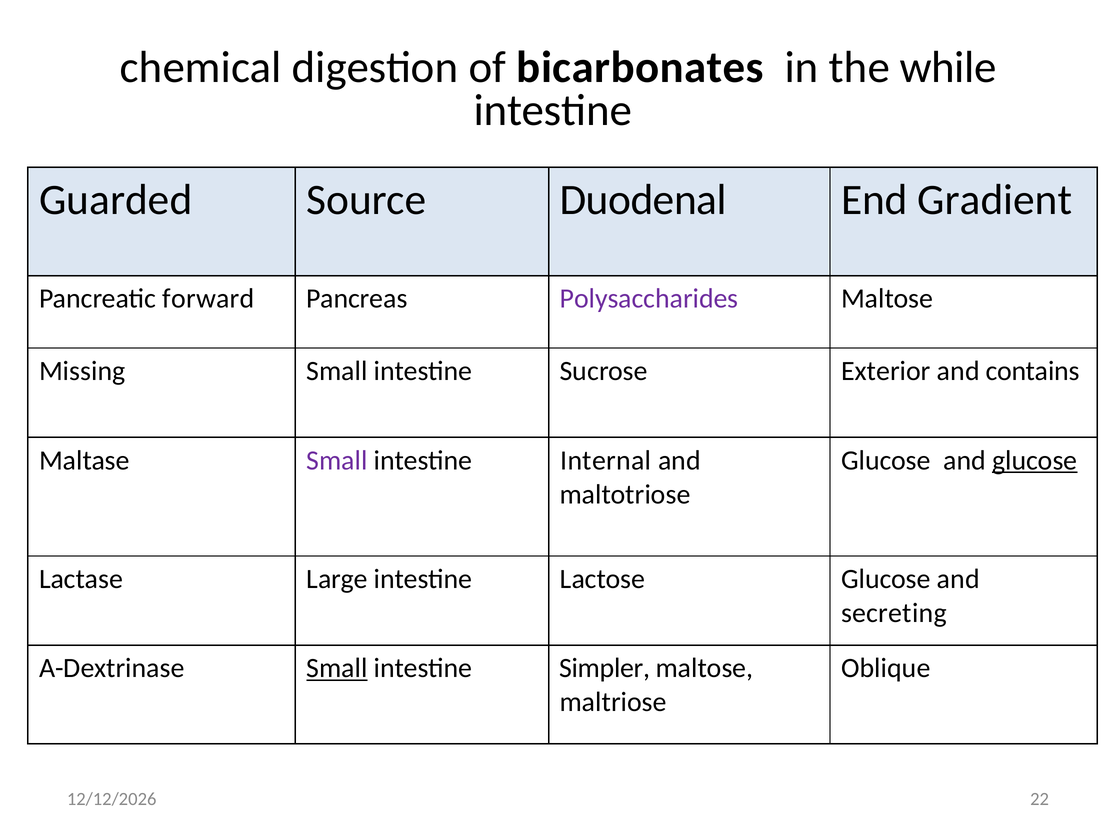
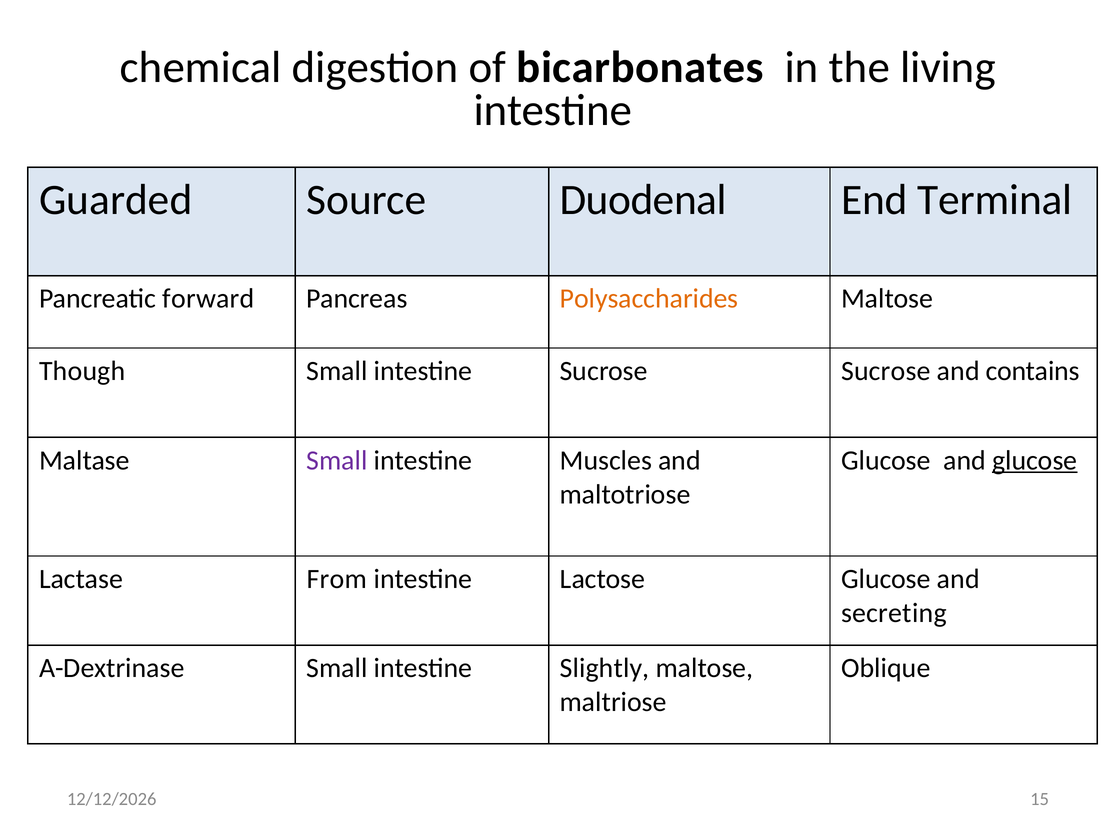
while: while -> living (948, 67)
Gradient: Gradient -> Terminal (995, 200)
Polysaccharides colour: purple -> orange (649, 299)
Missing: Missing -> Though (82, 371)
Sucrose Exterior: Exterior -> Sucrose (886, 371)
Internal: Internal -> Muscles (606, 460)
Large: Large -> From (337, 579)
Small underline: present -> none (337, 668)
Simpler: Simpler -> Slightly (605, 668)
22: 22 -> 15 (1040, 799)
